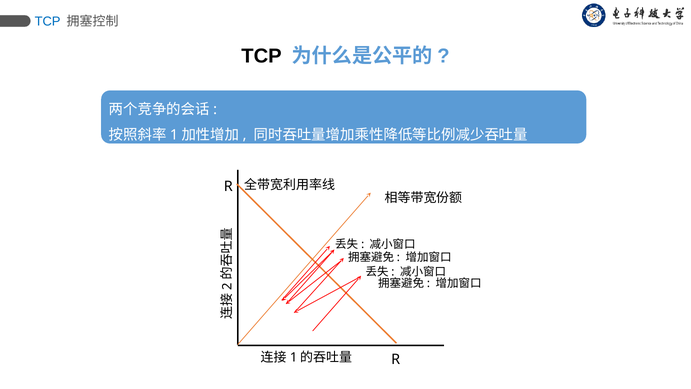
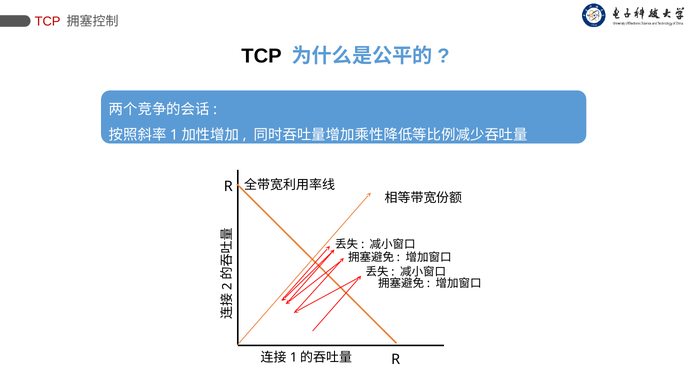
TCP colour: blue -> red (48, 22)
